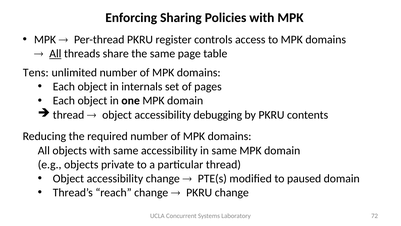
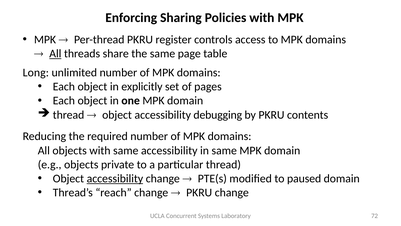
Tens: Tens -> Long (36, 72)
internals: internals -> explicitly (142, 87)
accessibility underline: none -> present (115, 178)
